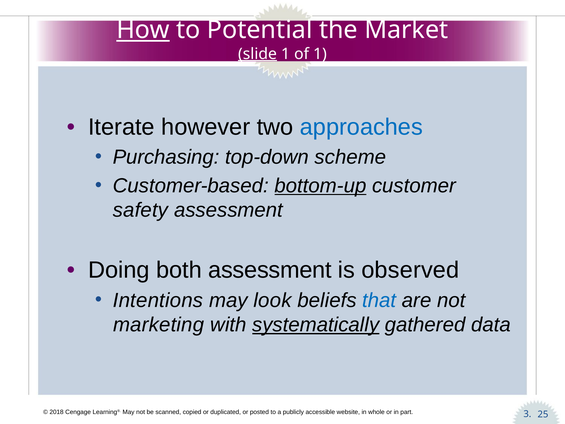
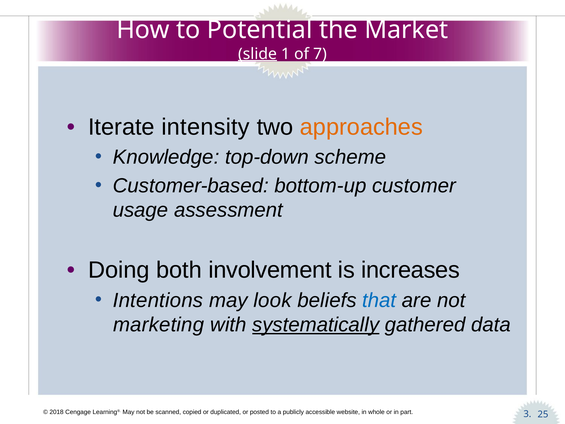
How underline: present -> none (143, 30)
of 1: 1 -> 7 (320, 54)
however: however -> intensity (206, 127)
approaches colour: blue -> orange (361, 127)
Purchasing: Purchasing -> Knowledge (166, 157)
bottom-up underline: present -> none (320, 186)
safety: safety -> usage (141, 210)
both assessment: assessment -> involvement (270, 270)
observed: observed -> increases (411, 270)
